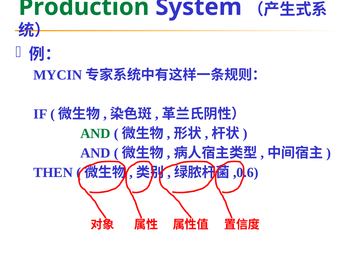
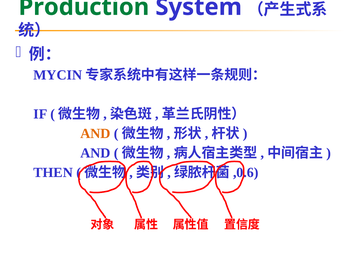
AND colour: green -> orange (95, 133)
